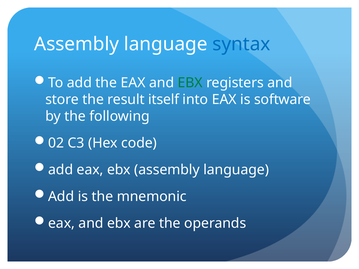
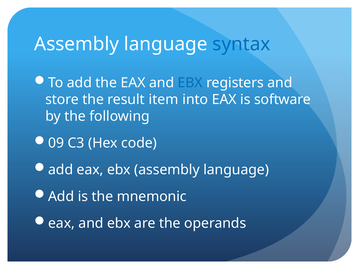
EBX colour: green -> blue (190, 83)
itself: itself -> item (164, 100)
02: 02 -> 09 (56, 143)
